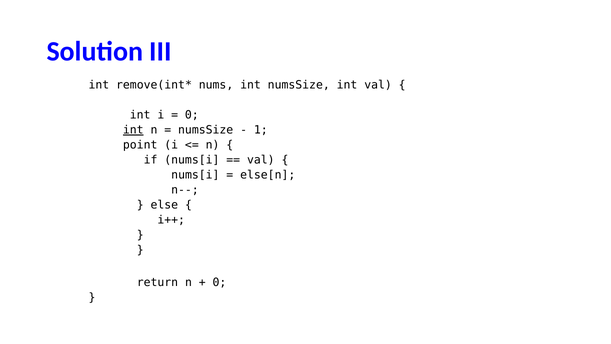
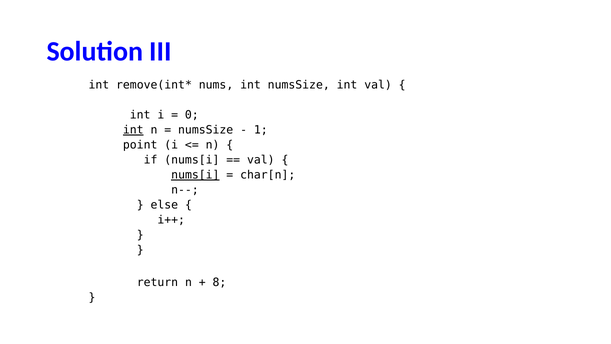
nums[i underline: none -> present (195, 175)
else[n: else[n -> char[n (268, 175)
0: 0 -> 8 (219, 282)
